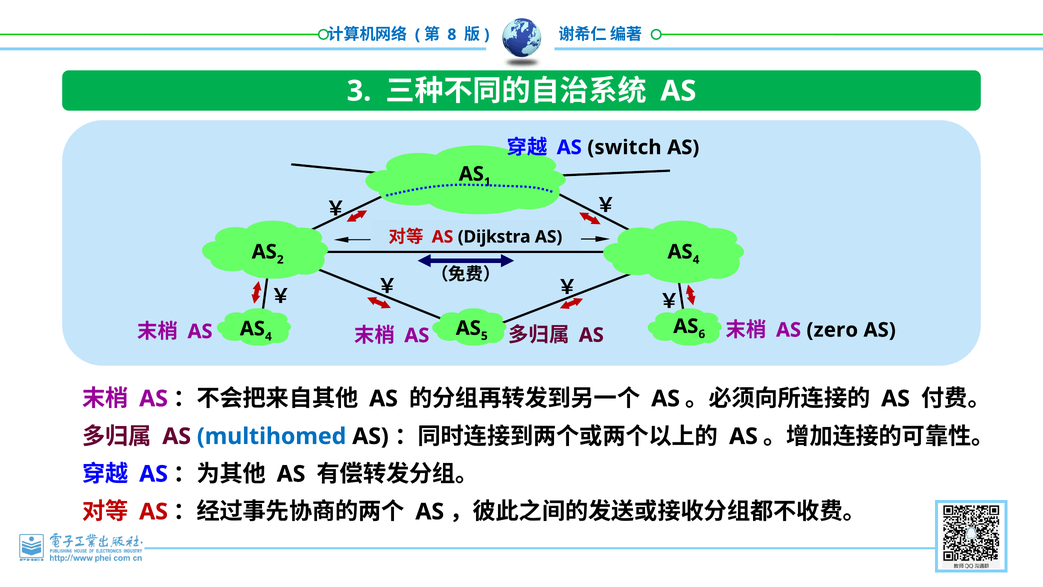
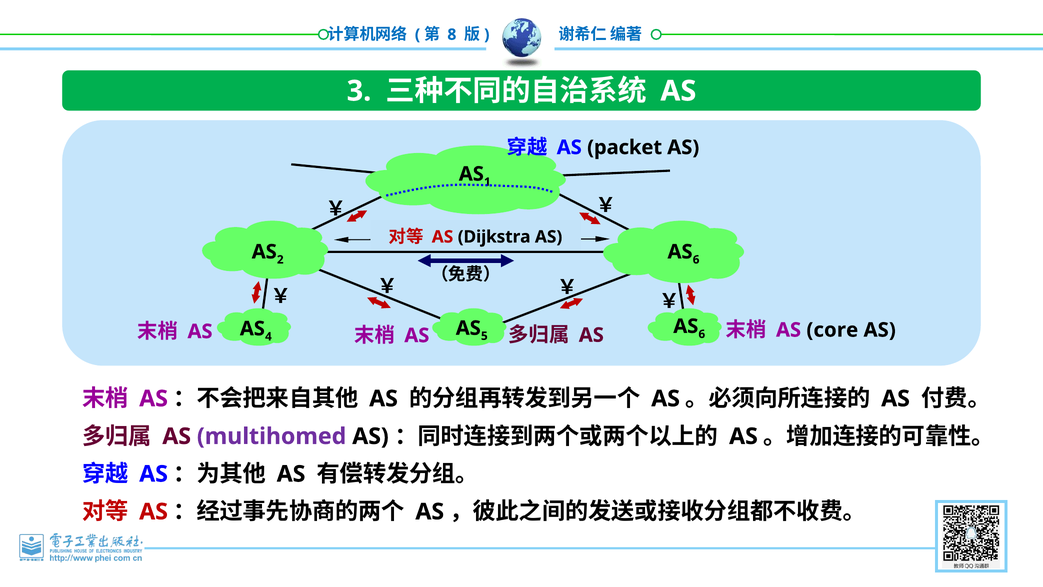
switch: switch -> packet (625, 147)
4: 4 -> 6 (696, 260)
zero: zero -> core (832, 330)
multihomed colour: blue -> purple (272, 436)
